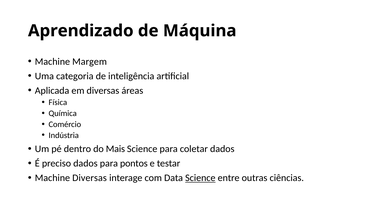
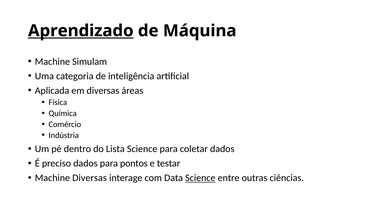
Aprendizado underline: none -> present (81, 31)
Margem: Margem -> Simulam (90, 62)
Mais: Mais -> Lista (115, 149)
